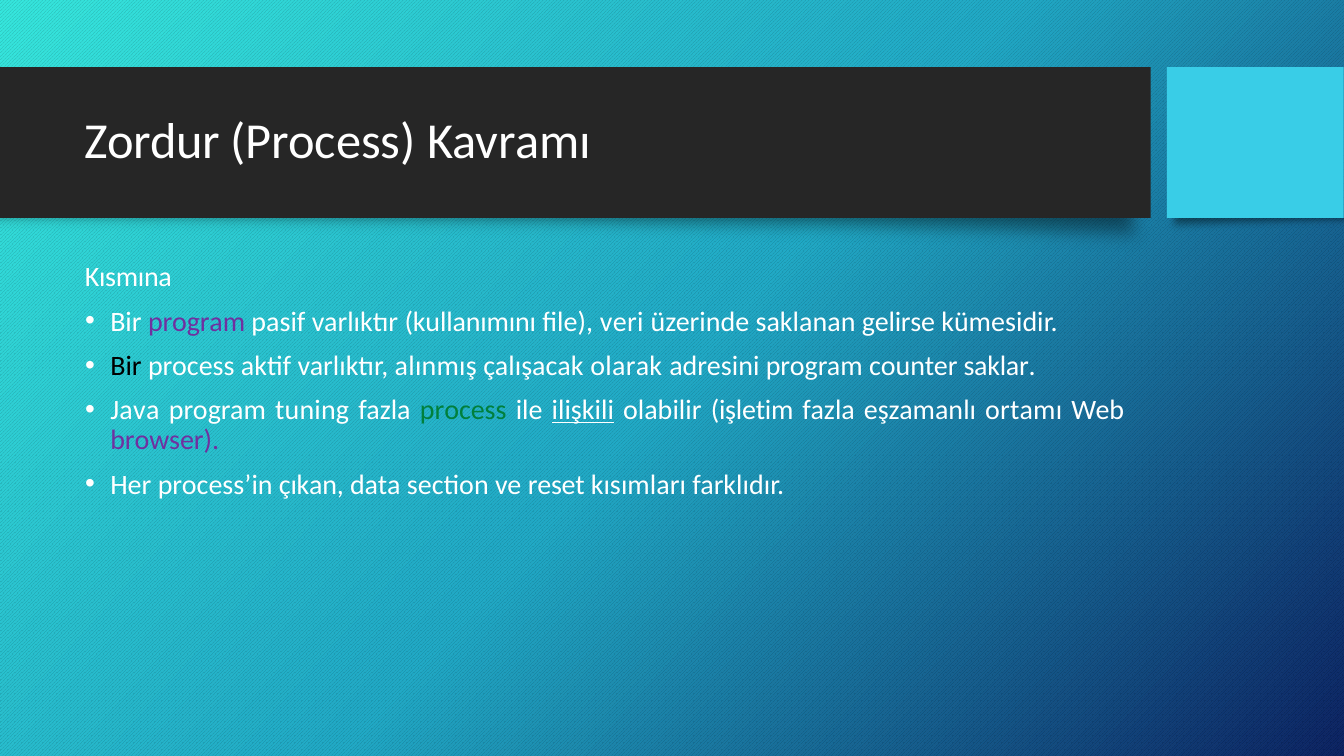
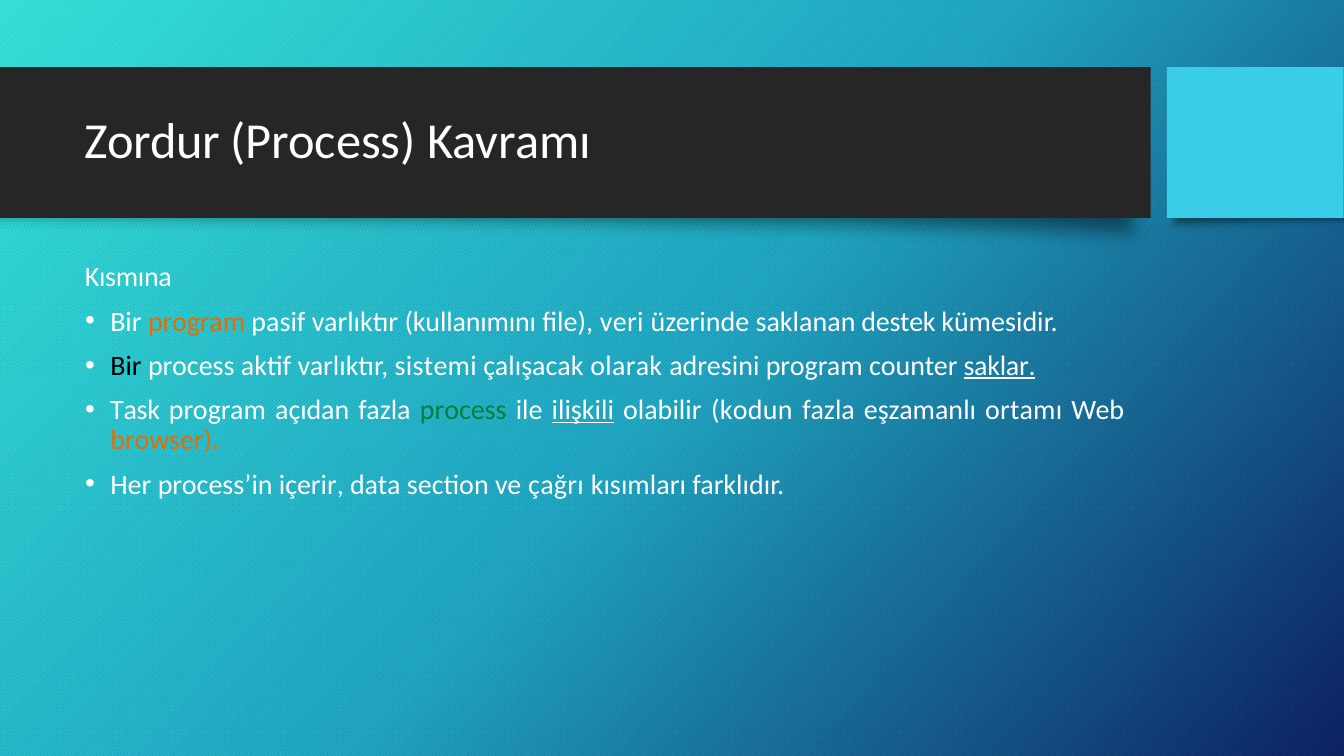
program colour: purple -> orange (197, 322)
gelirse: gelirse -> destek (899, 322)
alınmış: alınmış -> sistemi (436, 366)
saklar underline: none -> present (1000, 366)
Java: Java -> Task (135, 410)
tuning: tuning -> açıdan (312, 410)
işletim: işletim -> kodun (752, 410)
browser colour: purple -> orange (165, 441)
çıkan: çıkan -> içerir (311, 485)
reset: reset -> çağrı (556, 485)
